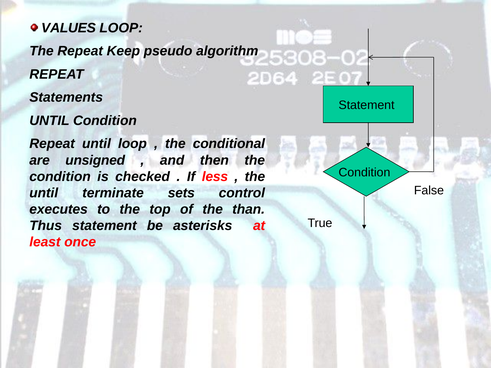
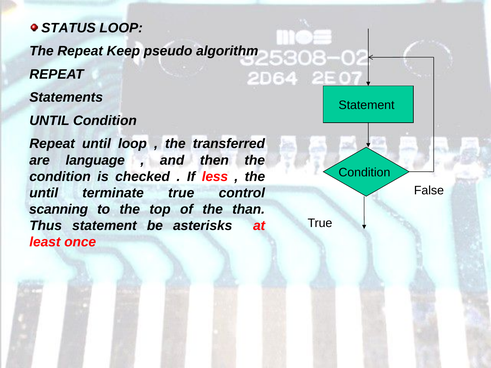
VALUES: VALUES -> STATUS (68, 28)
conditional: conditional -> transferred (229, 144)
unsigned: unsigned -> language (95, 160)
terminate sets: sets -> true (181, 193)
executes: executes -> scanning (59, 209)
